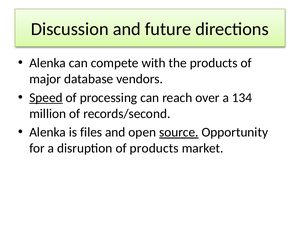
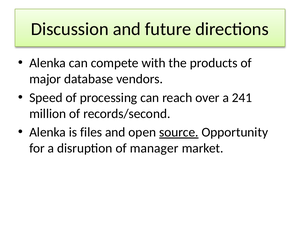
Speed underline: present -> none (46, 98)
134: 134 -> 241 (242, 98)
of products: products -> manager (154, 148)
